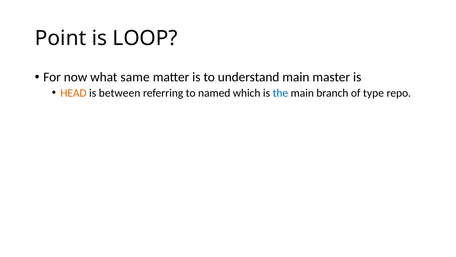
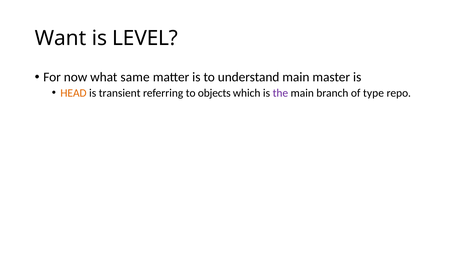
Point: Point -> Want (61, 38)
LOOP: LOOP -> LEVEL (145, 38)
between: between -> transient (120, 93)
named: named -> objects (214, 93)
the colour: blue -> purple (280, 93)
